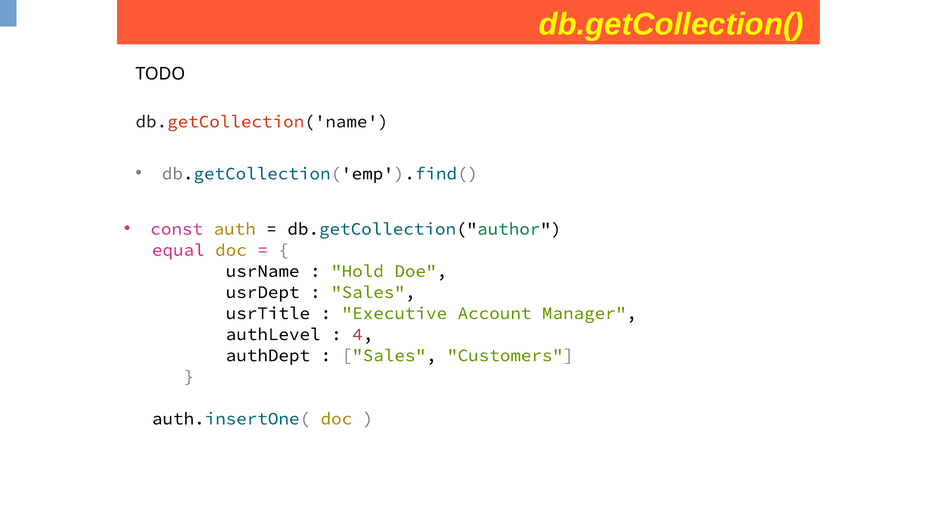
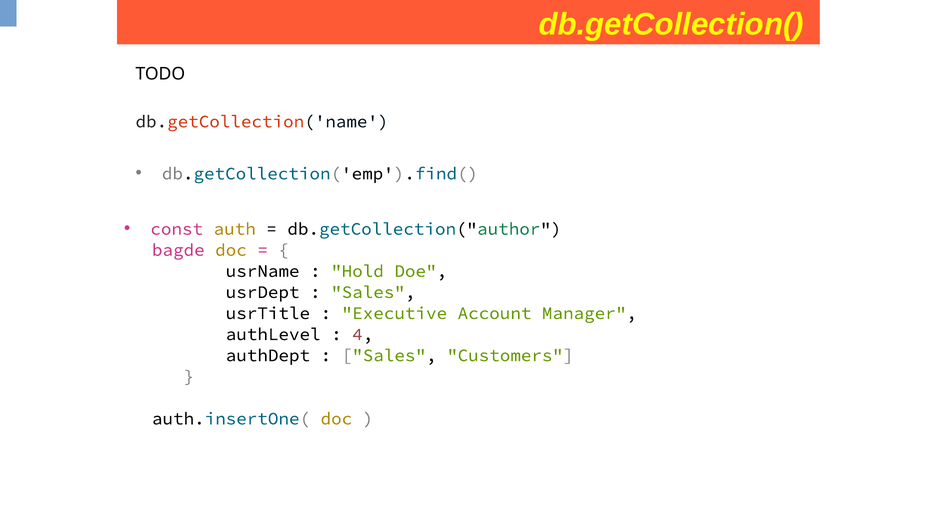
equal: equal -> bagde (178, 250)
